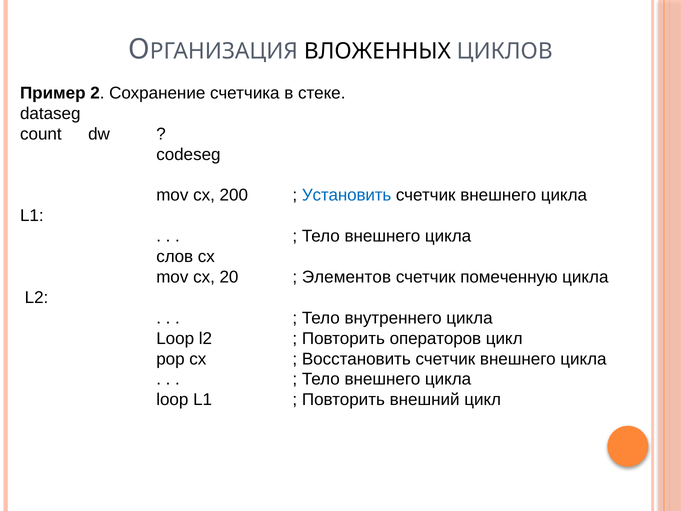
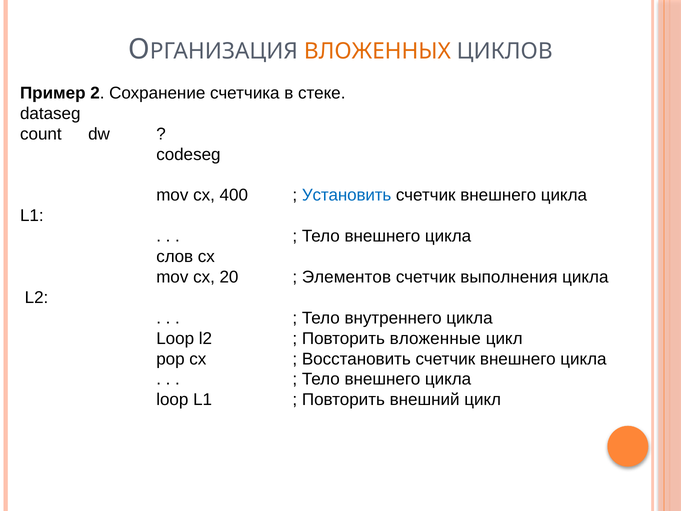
ВЛОЖЕННЫХ colour: black -> orange (377, 51)
200: 200 -> 400 (234, 195)
помеченную: помеченную -> выполнения (509, 277)
операторов: операторов -> вложенные (435, 338)
